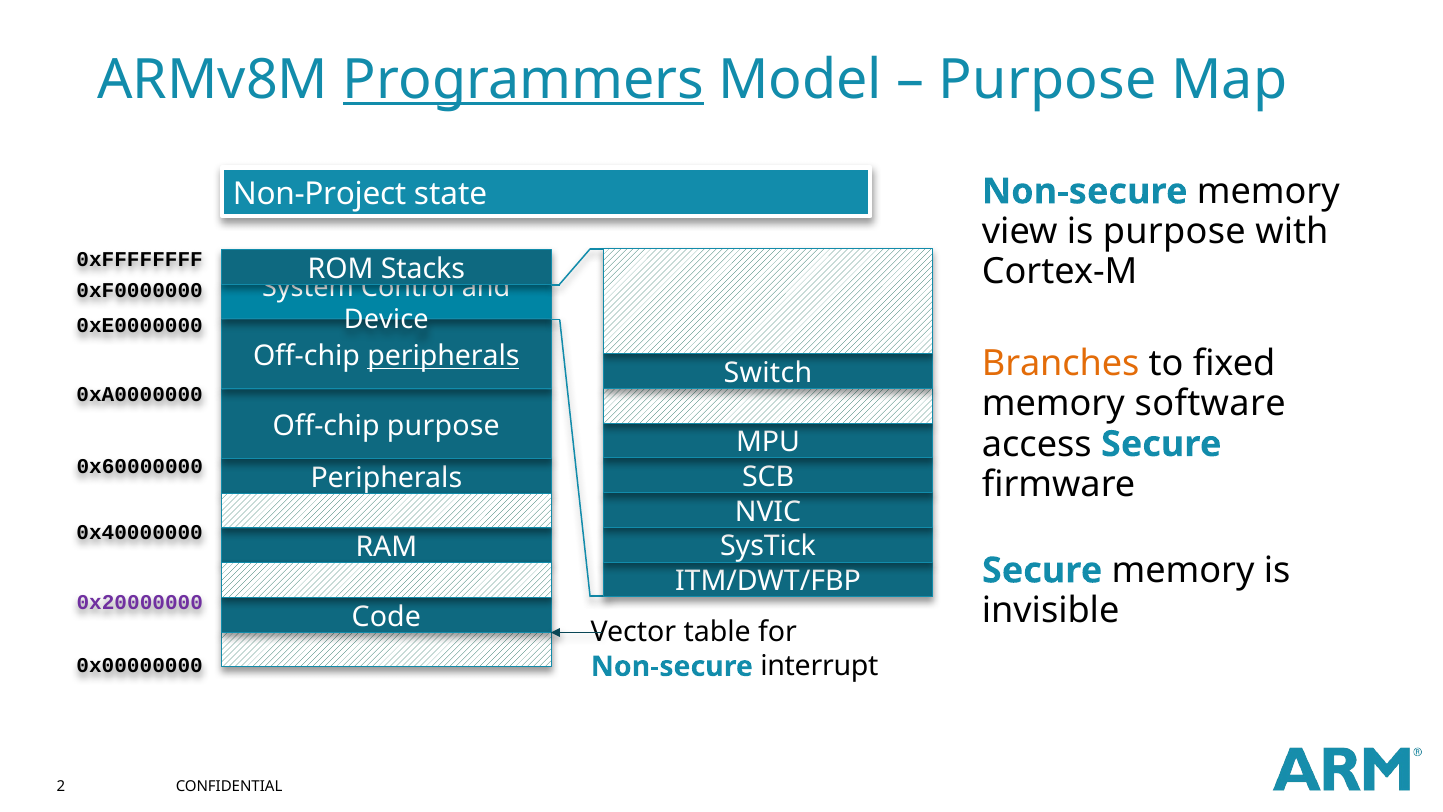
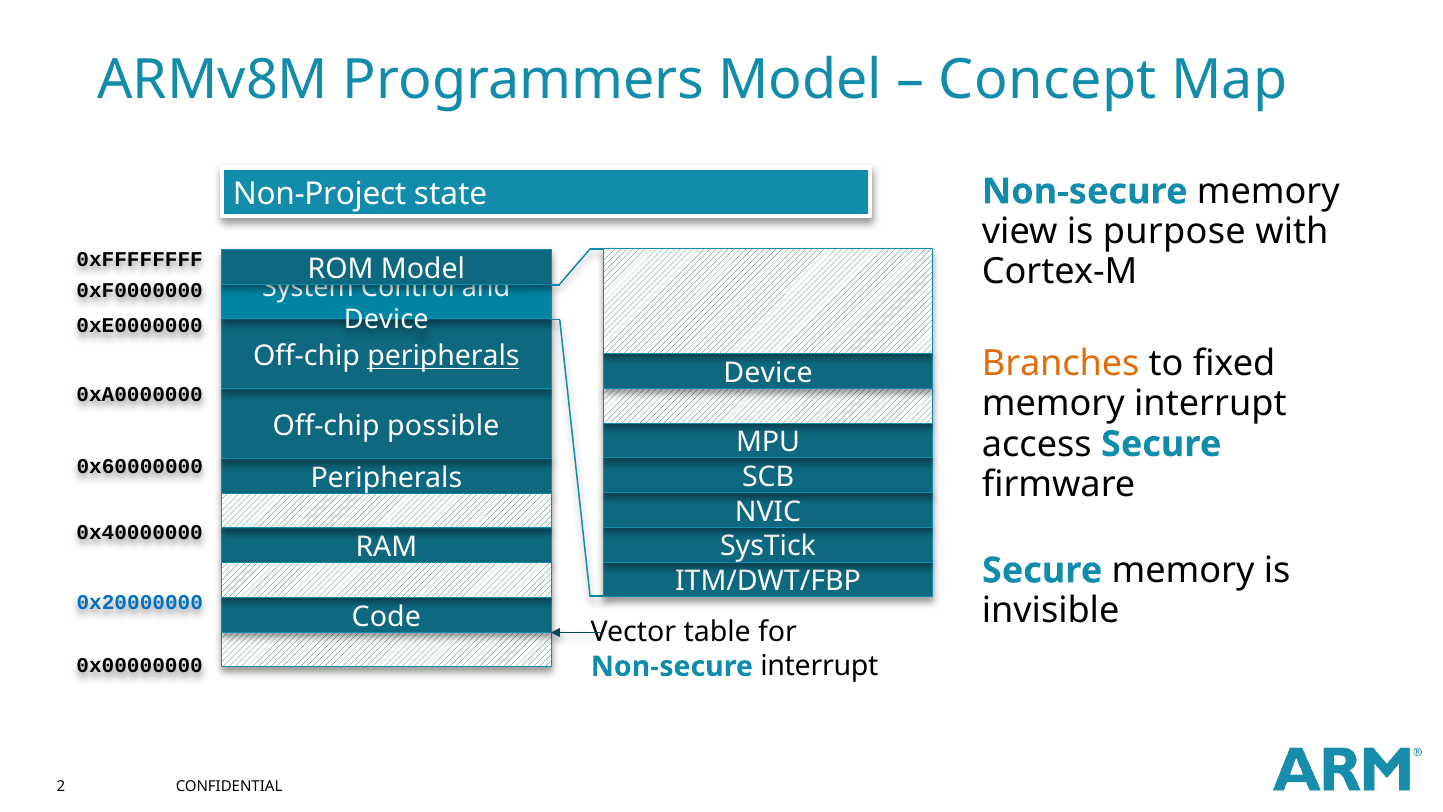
Programmers underline: present -> none (523, 80)
Purpose: Purpose -> Concept (1048, 80)
ROM Stacks: Stacks -> Model (423, 269)
Switch: Switch -> Device (768, 373)
memory software: software -> interrupt (1210, 404)
Off-chip purpose: purpose -> possible (443, 426)
0x20000000 colour: purple -> blue (140, 602)
